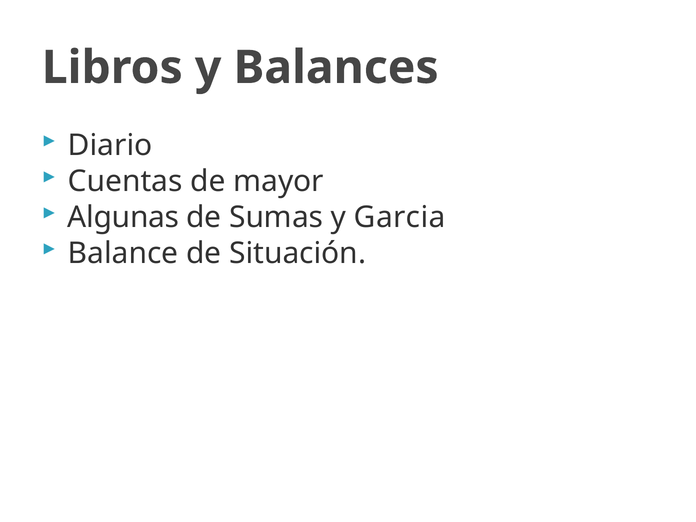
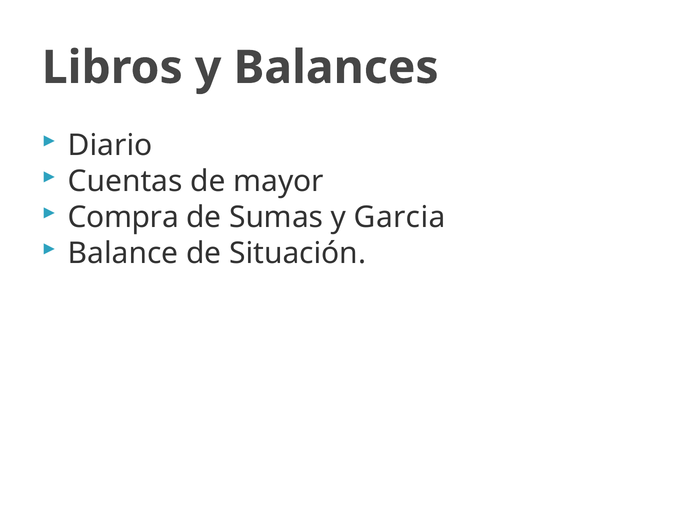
Algunas: Algunas -> Compra (123, 217)
